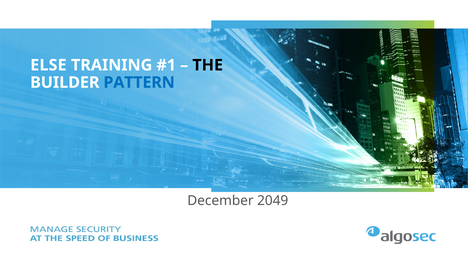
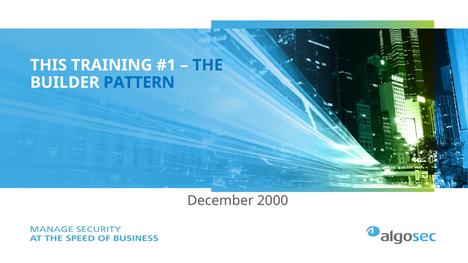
ELSE: ELSE -> THIS (49, 65)
THE colour: black -> blue (208, 65)
2049: 2049 -> 2000 (273, 201)
